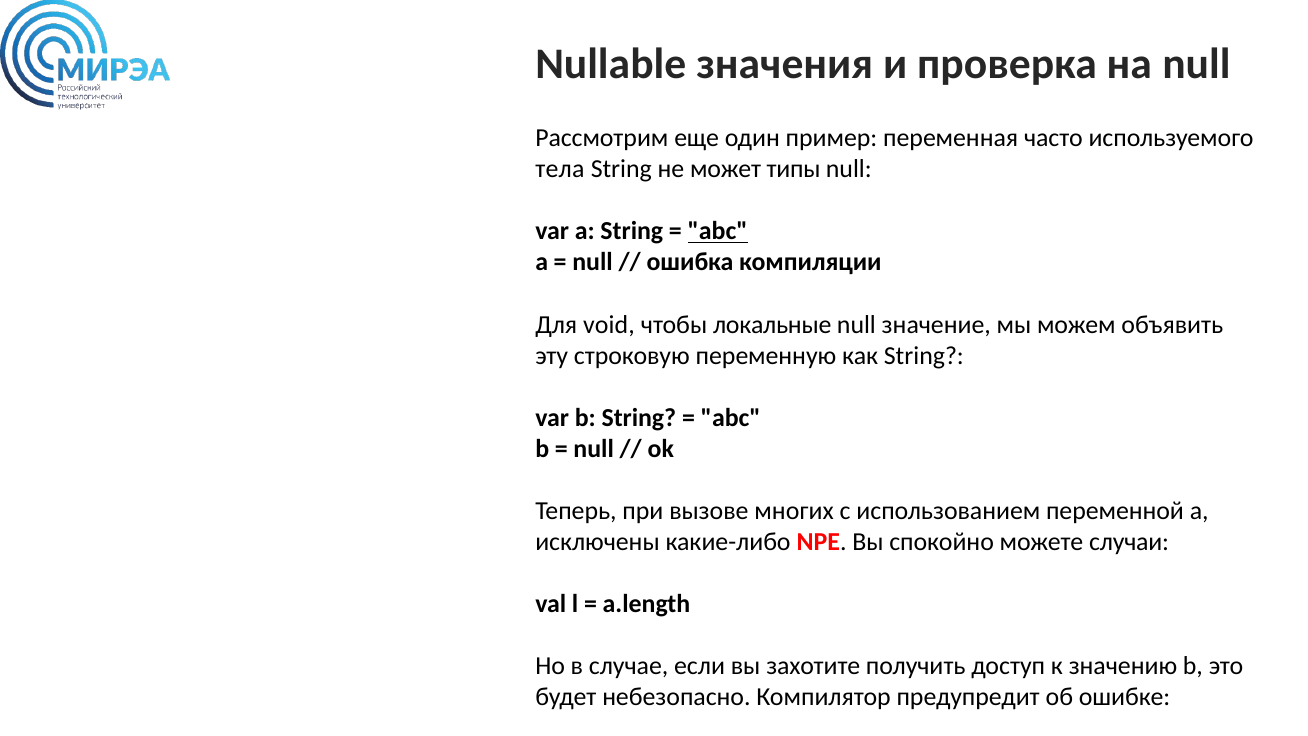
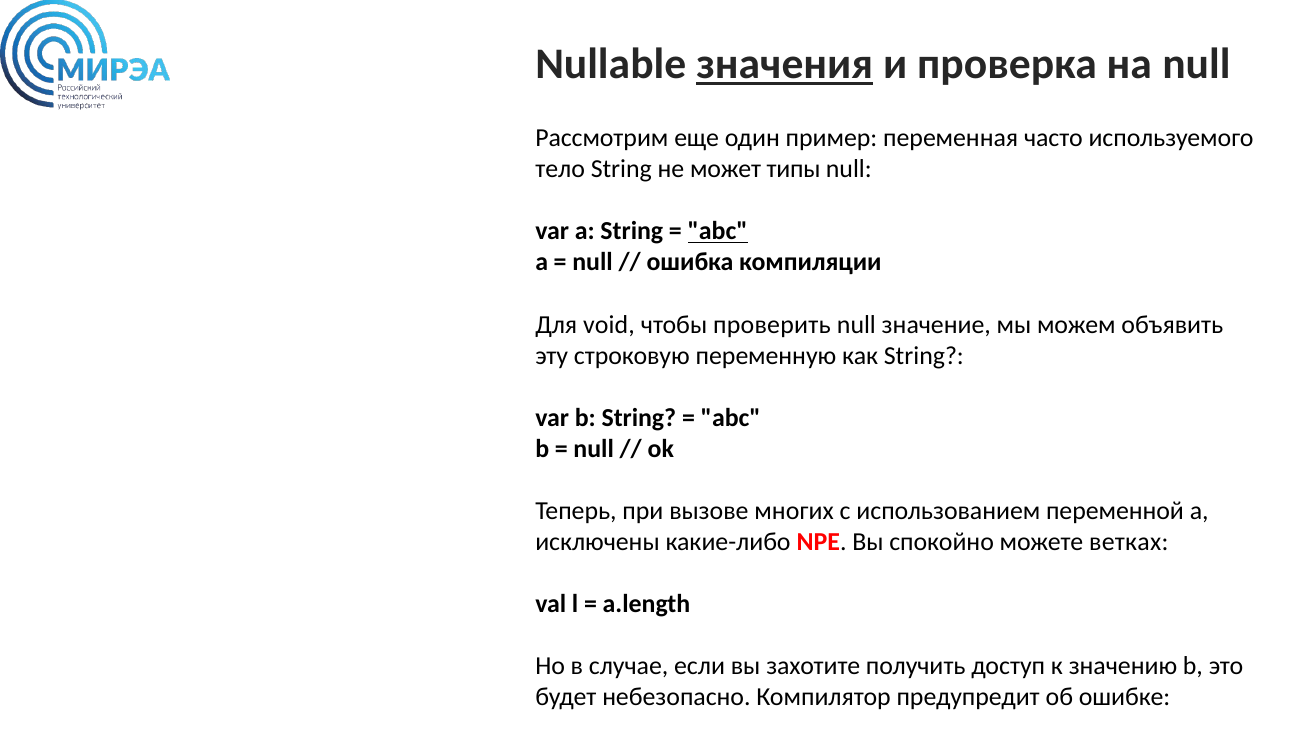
значения underline: none -> present (785, 65)
тела: тела -> тело (560, 169)
локальные: локальные -> проверить (772, 324)
случаи: случаи -> ветках (1129, 542)
